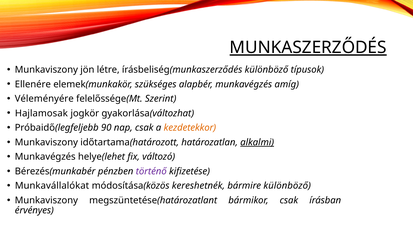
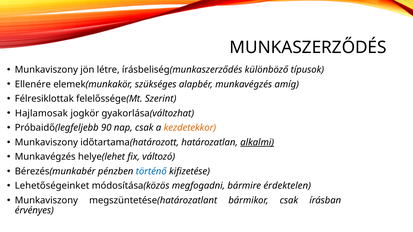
MUNKASZERZŐDÉS underline: present -> none (308, 48)
Véleményére: Véleményére -> Félresiklottak (44, 99)
történő colour: purple -> blue (151, 171)
Munkavállalókat: Munkavállalókat -> Lehetőségeinket (52, 186)
kereshetnék: kereshetnék -> megfogadni (198, 186)
bármire különböző: különböző -> érdektelen (287, 186)
